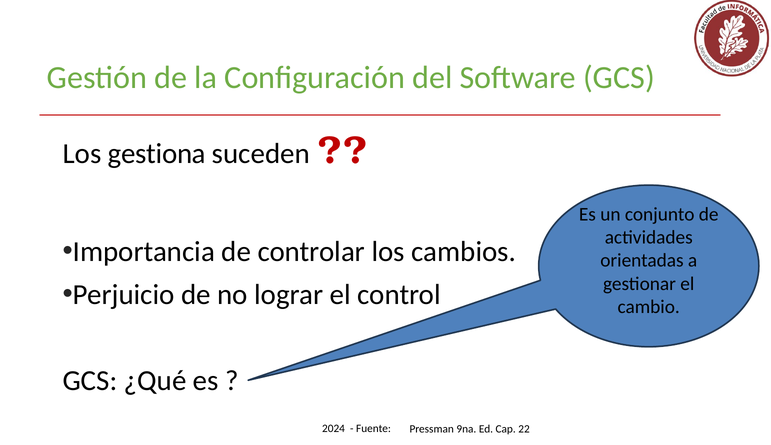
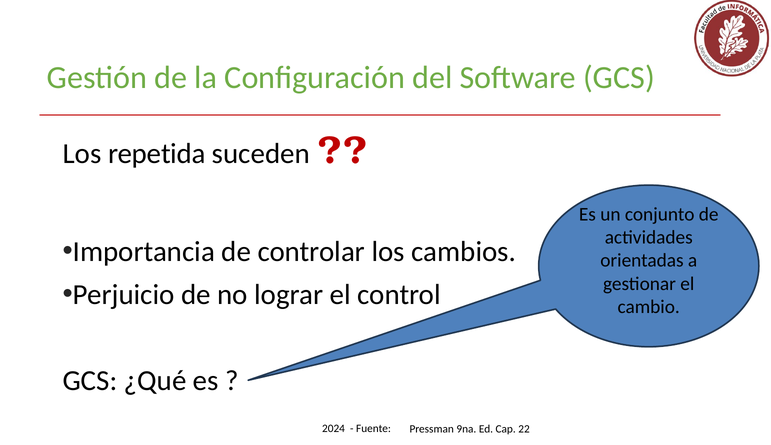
gestiona: gestiona -> repetida (157, 154)
